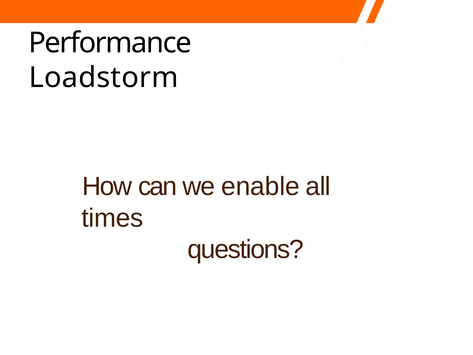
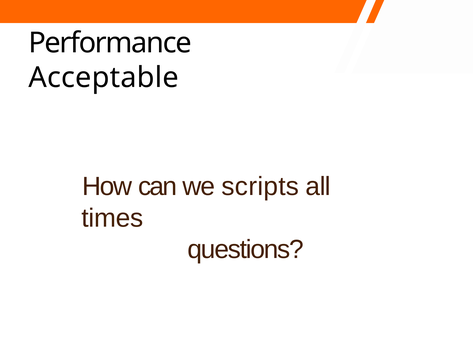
Loadstorm: Loadstorm -> Acceptable (104, 77)
enable: enable -> scripts (260, 186)
